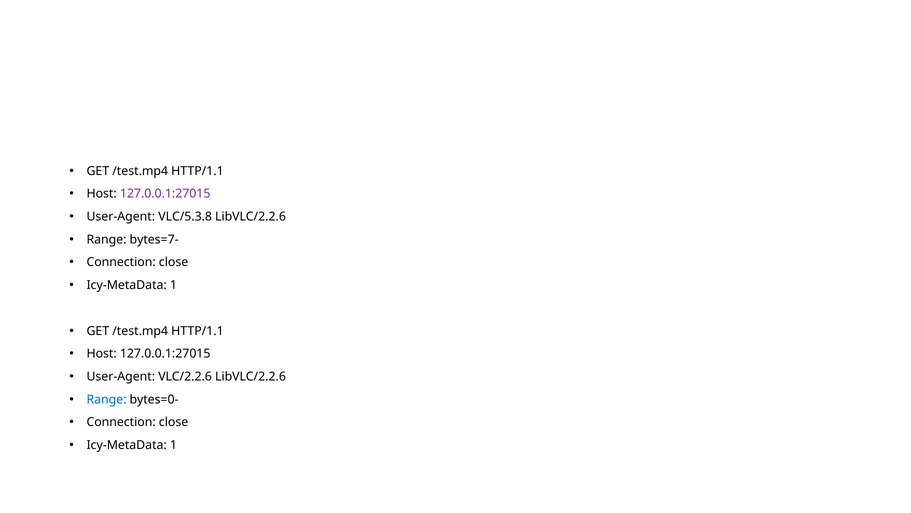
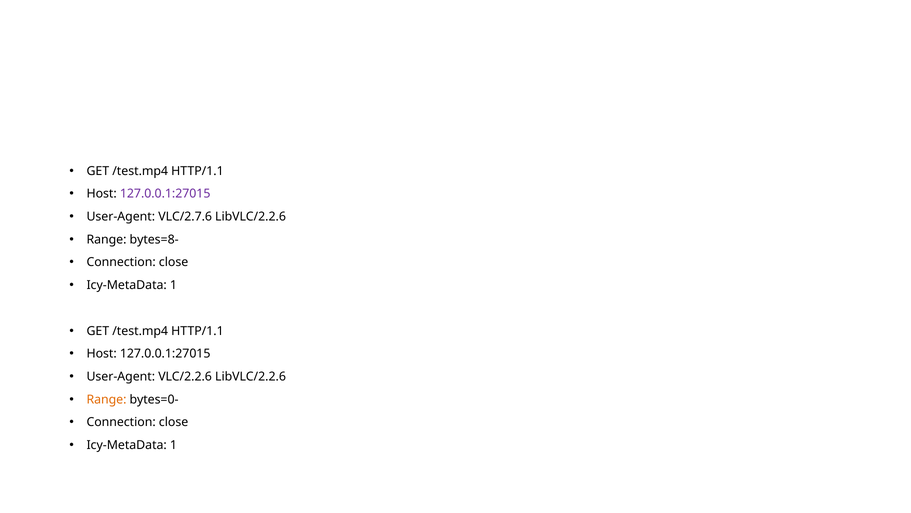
VLC/5.3.8: VLC/5.3.8 -> VLC/2.7.6 (185, 216)
bytes=7-: bytes=7- -> bytes=8- (154, 239)
Range colour: blue -> orange (107, 399)
